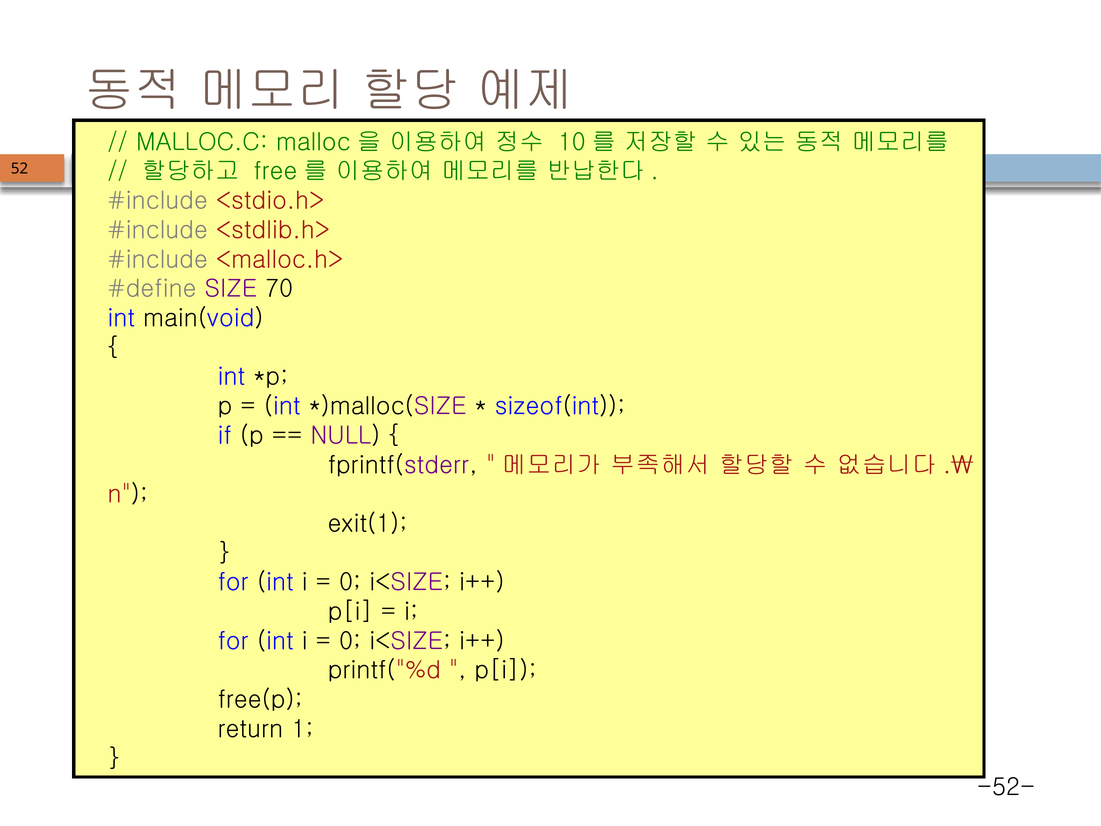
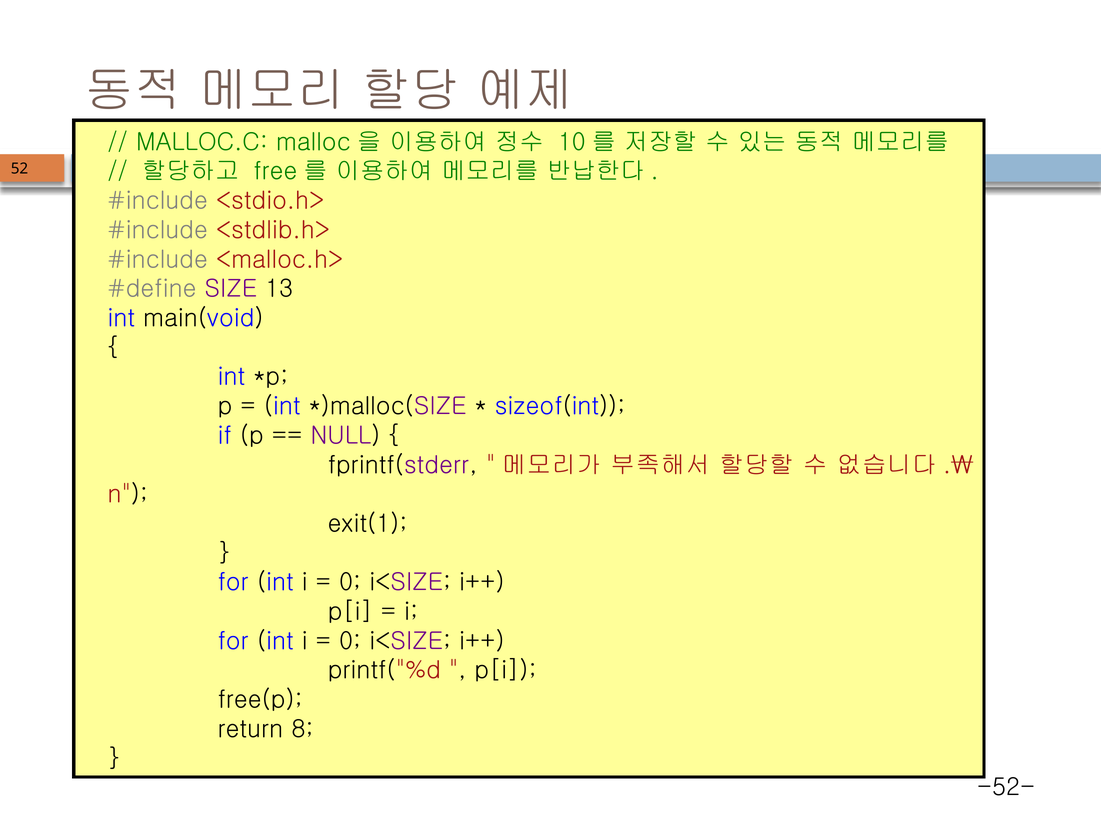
70: 70 -> 13 (279, 289)
1: 1 -> 8 (303, 729)
